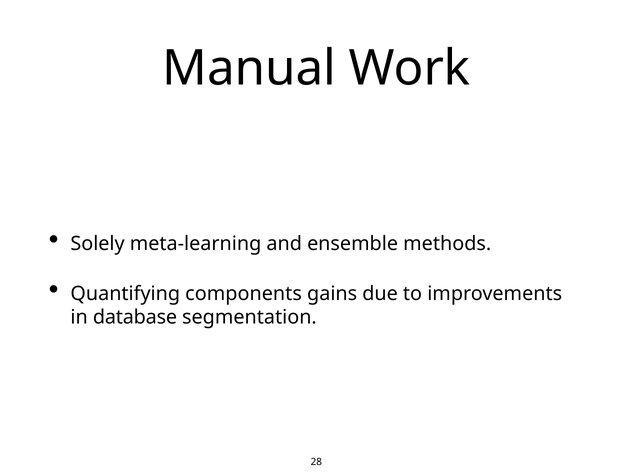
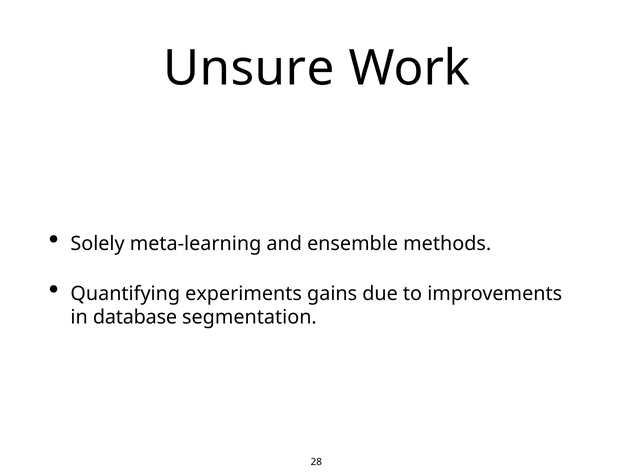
Manual: Manual -> Unsure (249, 68)
components: components -> experiments (244, 293)
